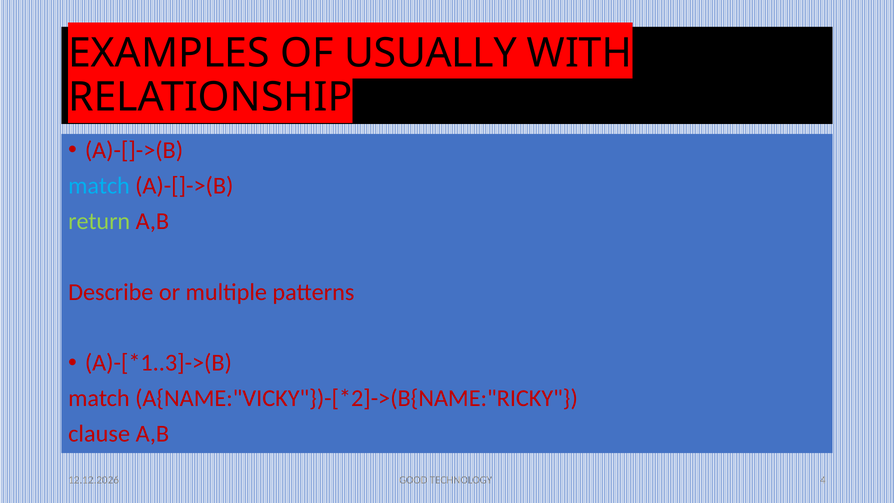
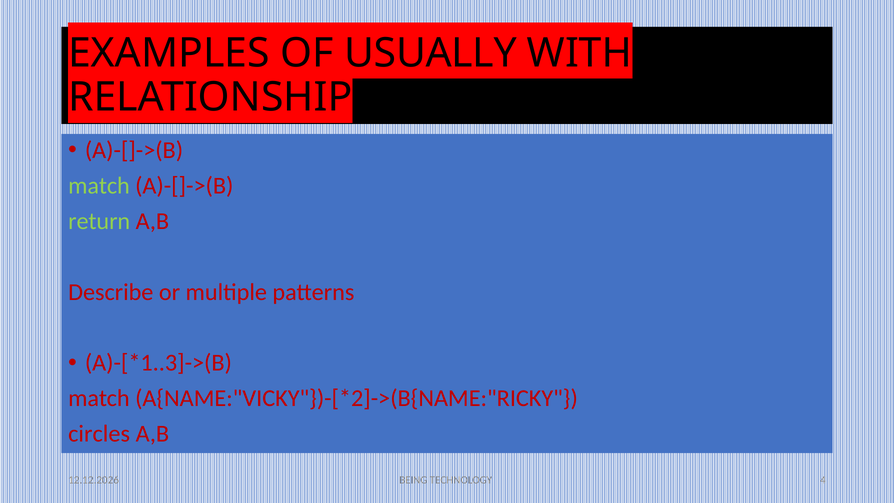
match colour: light blue -> light green (99, 186)
clause: clause -> circles (99, 434)
GOOD: GOOD -> BEING (413, 480)
